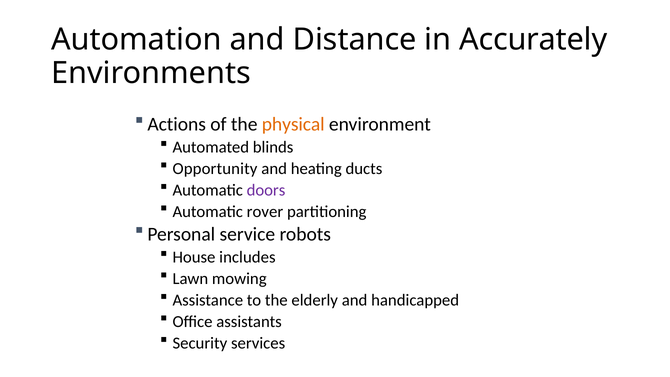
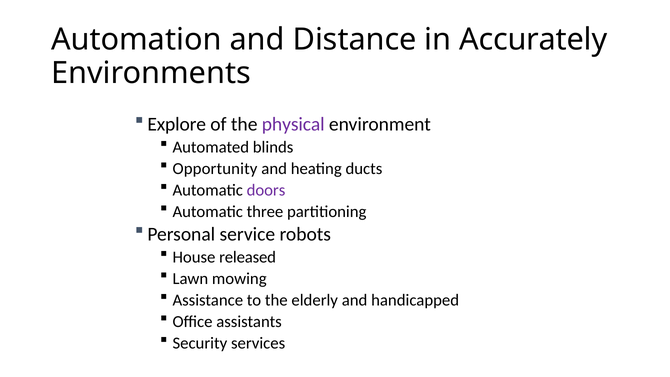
Actions: Actions -> Explore (177, 124)
physical colour: orange -> purple (293, 124)
rover: rover -> three (265, 212)
includes: includes -> released (248, 257)
